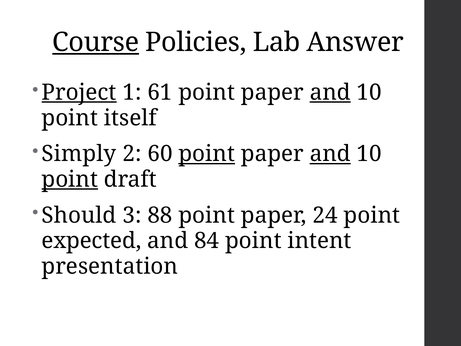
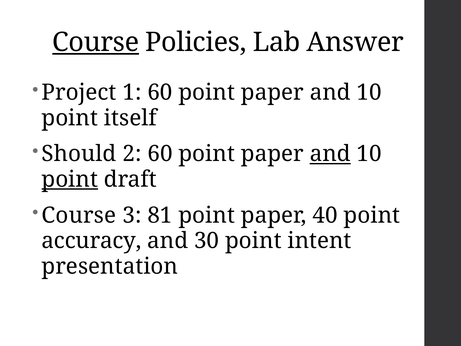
Project underline: present -> none (79, 92)
1 61: 61 -> 60 (160, 92)
and underline: present -> none (330, 92)
Simply: Simply -> Should (79, 154)
point underline: present -> none (207, 154)
Should: Should -> Course (79, 215)
88: 88 -> 81 (160, 215)
24: 24 -> 40 (325, 215)
expected: expected -> accuracy (91, 241)
84: 84 -> 30 (207, 241)
